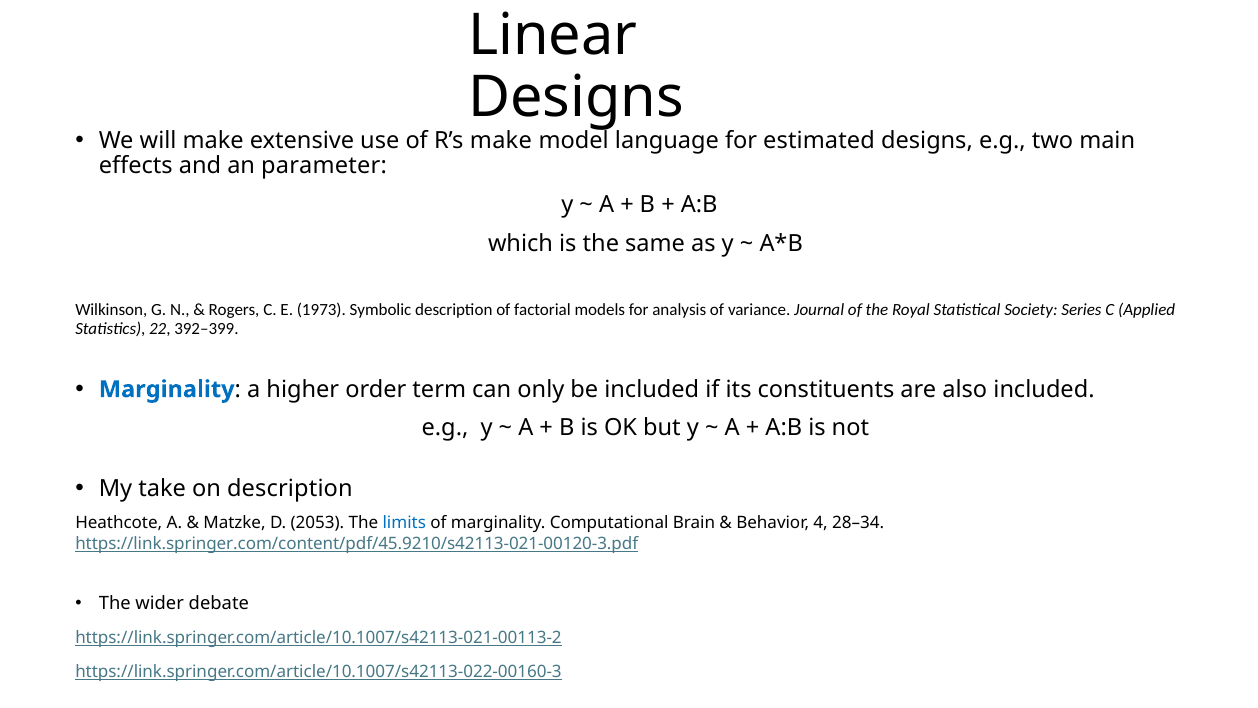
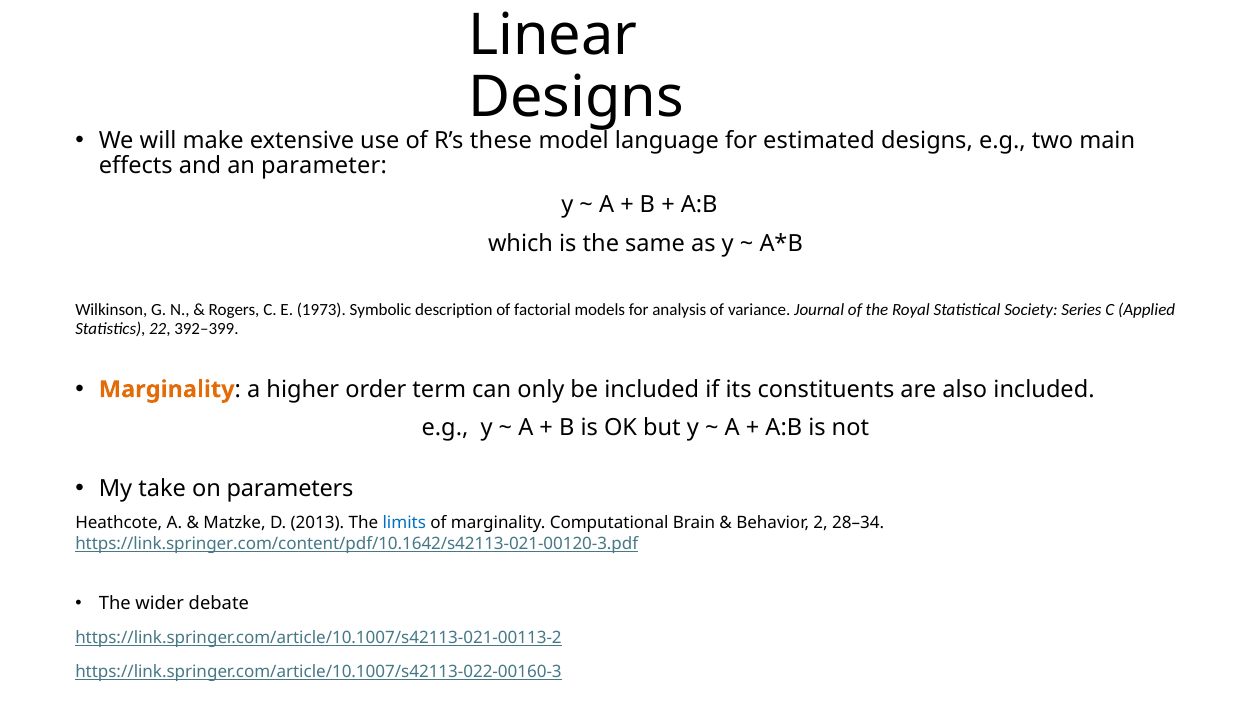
R’s make: make -> these (501, 141)
Marginality colour: blue -> orange (167, 389)
on description: description -> parameters (290, 488)
2053: 2053 -> 2013 (317, 523)
4: 4 -> 2 (821, 523)
https://link.springer.com/content/pdf/45.9210/s42113-021-00120-3.pdf: https://link.springer.com/content/pdf/45.9210/s42113-021-00120-3.pdf -> https://link.springer.com/content/pdf/10.1642/s42113-021-00120-3.pdf (357, 543)
